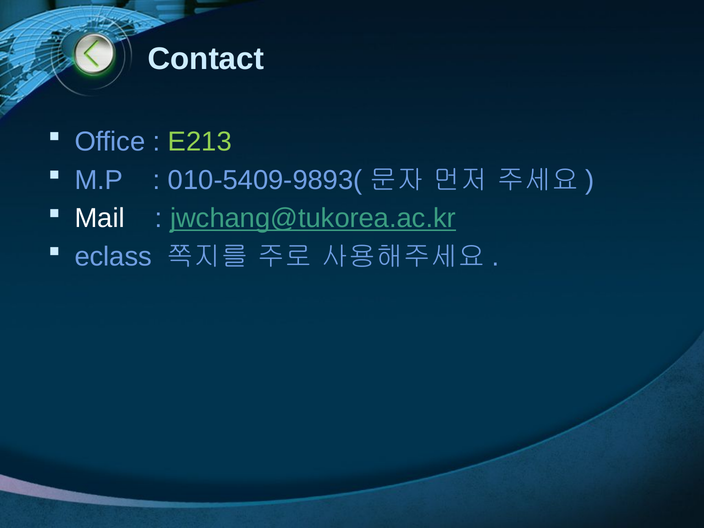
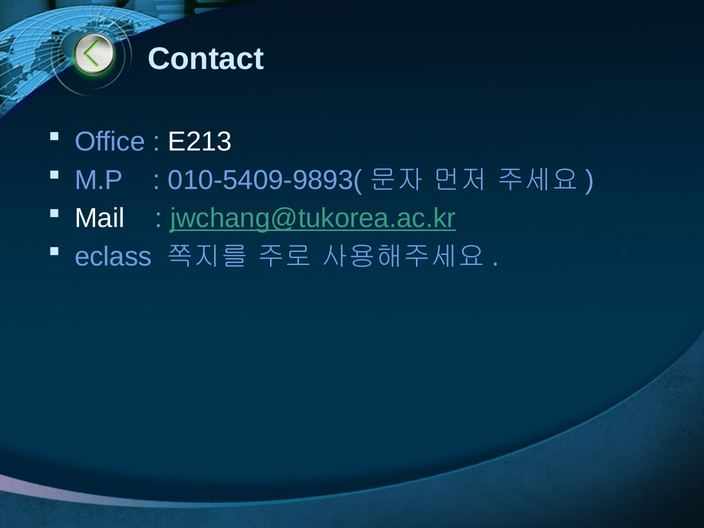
E213 colour: light green -> white (200, 142)
